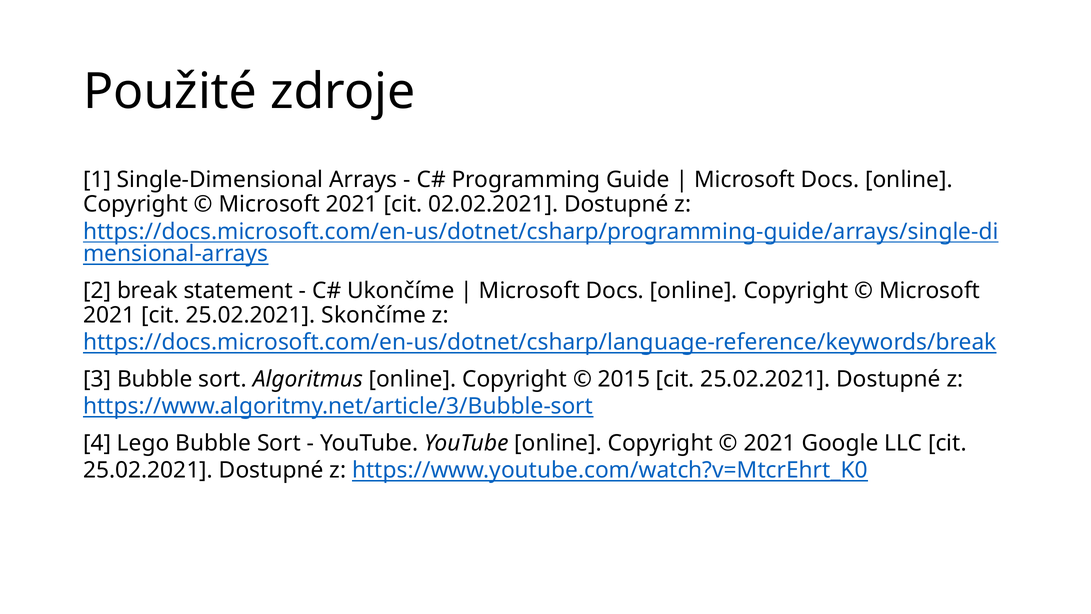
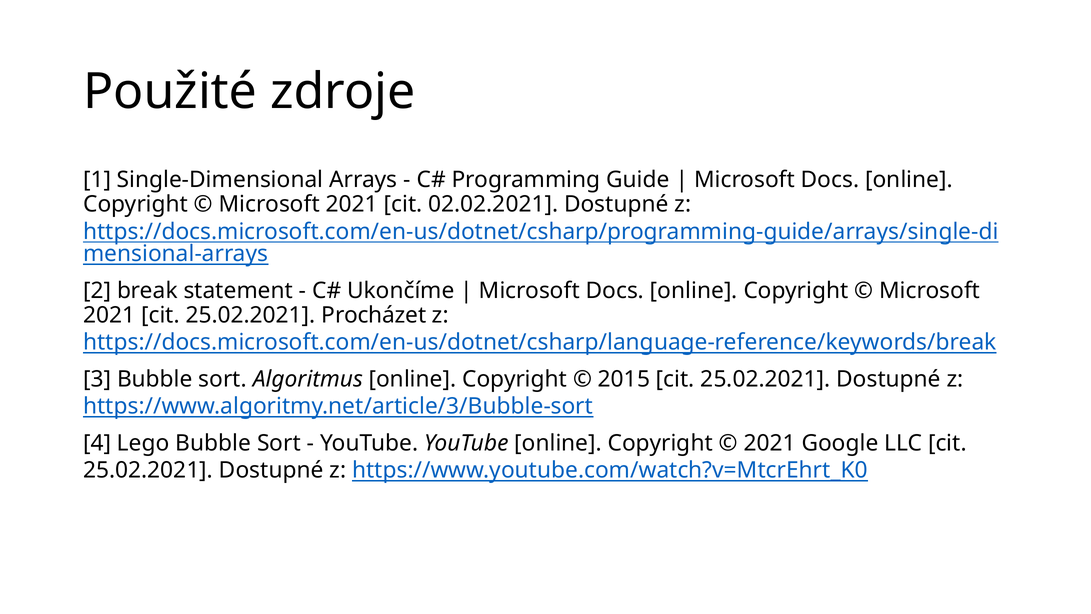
Skončíme: Skončíme -> Procházet (374, 315)
